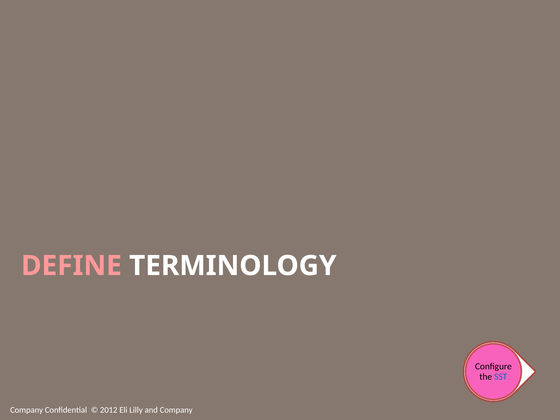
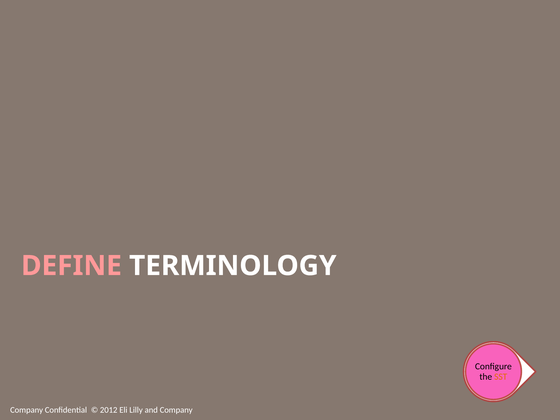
SST colour: blue -> orange (501, 377)
